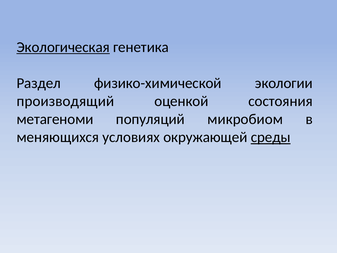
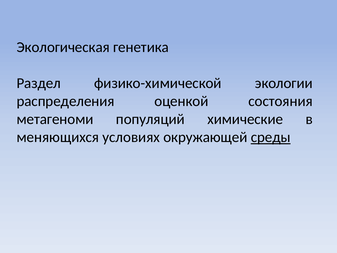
Экологическая underline: present -> none (63, 47)
производящий: производящий -> распределения (66, 101)
микробиом: микробиом -> химические (245, 119)
